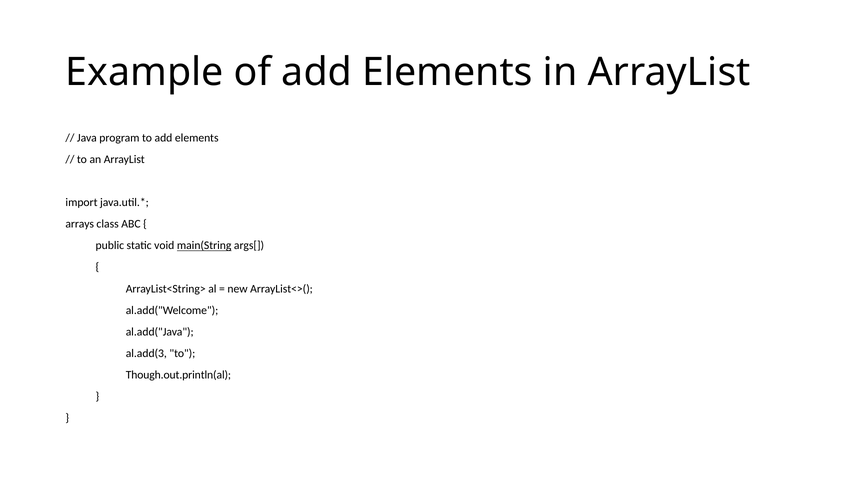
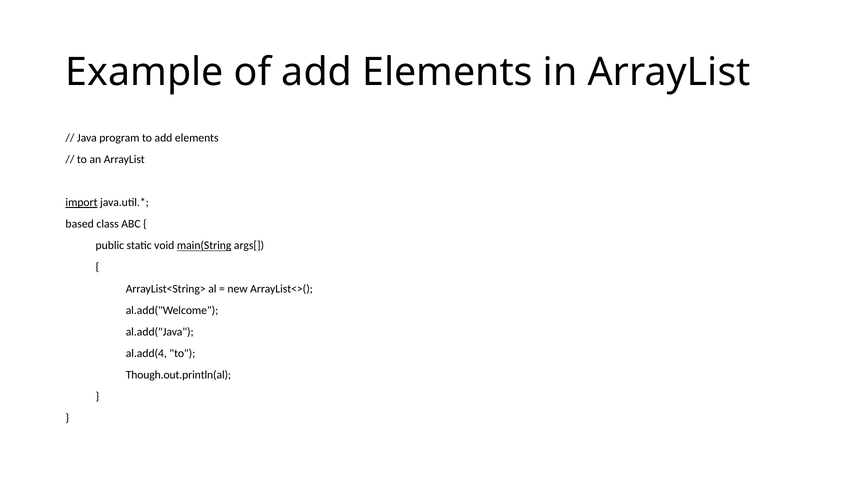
import underline: none -> present (82, 203)
arrays: arrays -> based (80, 224)
al.add(3: al.add(3 -> al.add(4 (146, 353)
